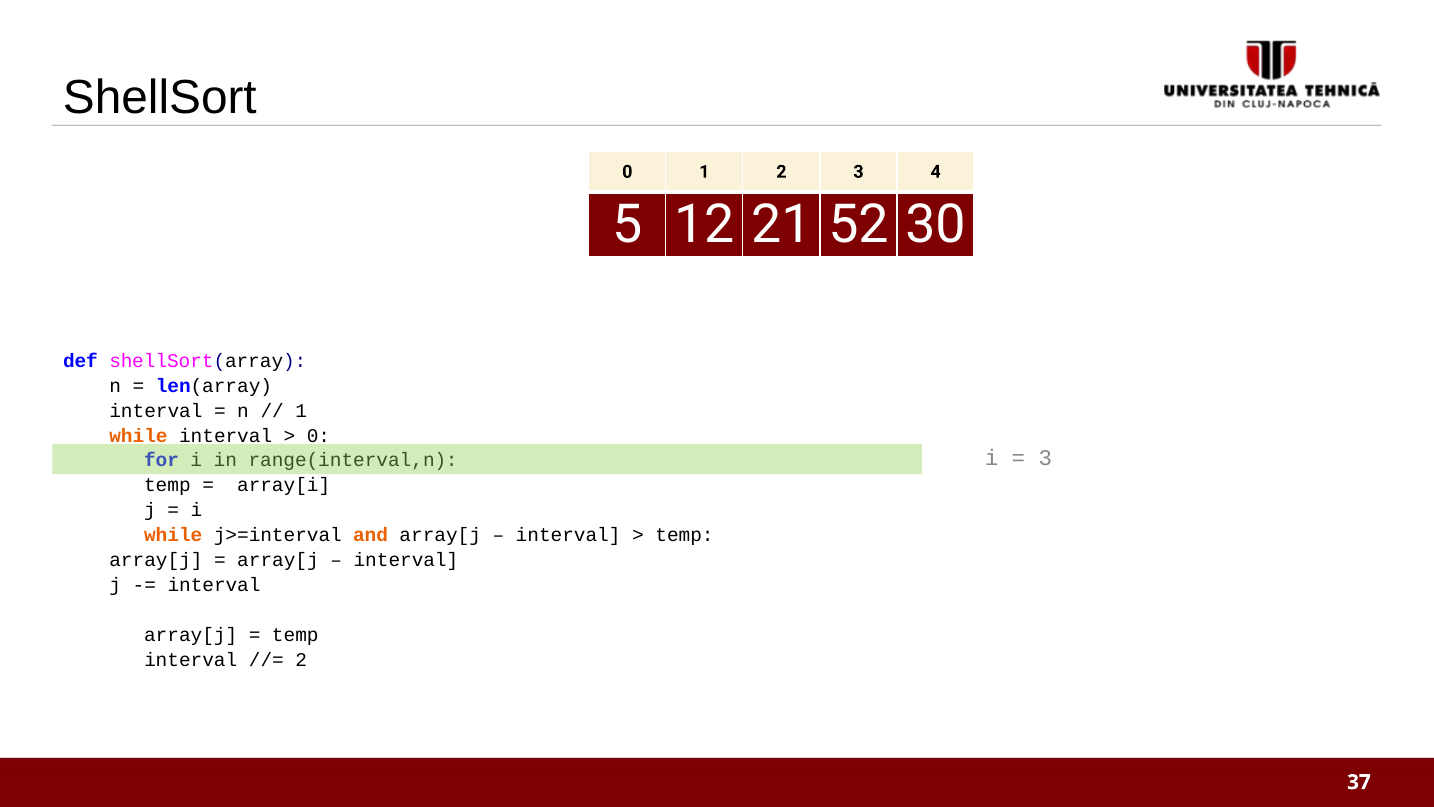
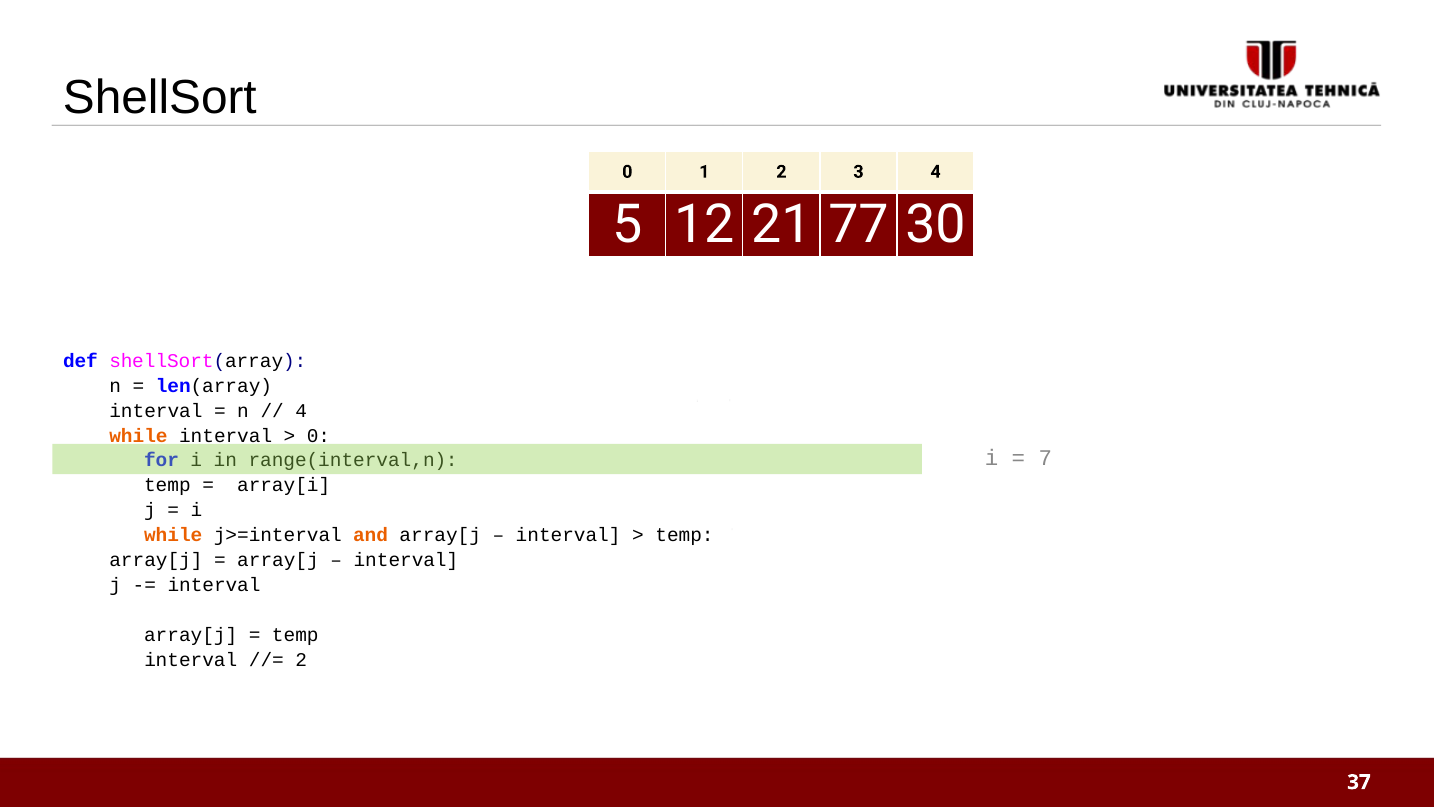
52: 52 -> 77 (858, 225)
1: 1 -> 4 (301, 410)
3: 3 -> 7 (1045, 458)
